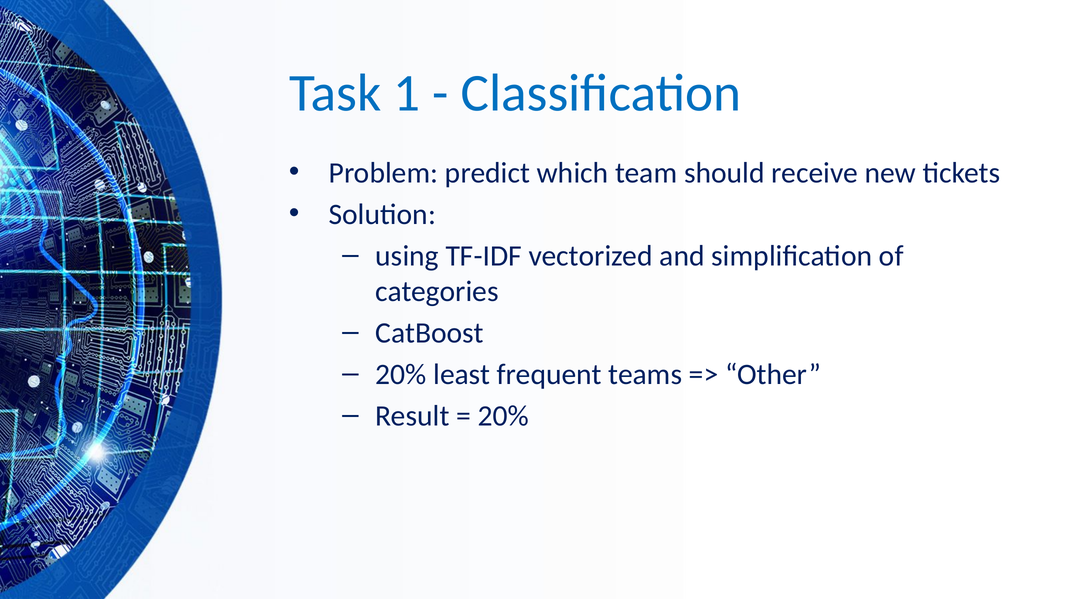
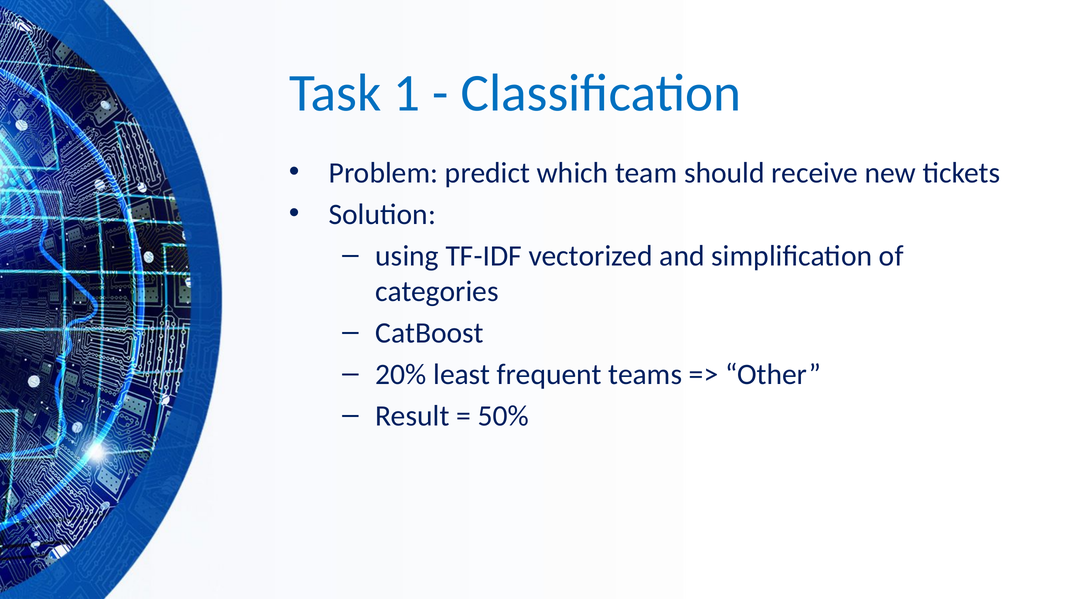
20%: 20% -> 50% (503, 416)
